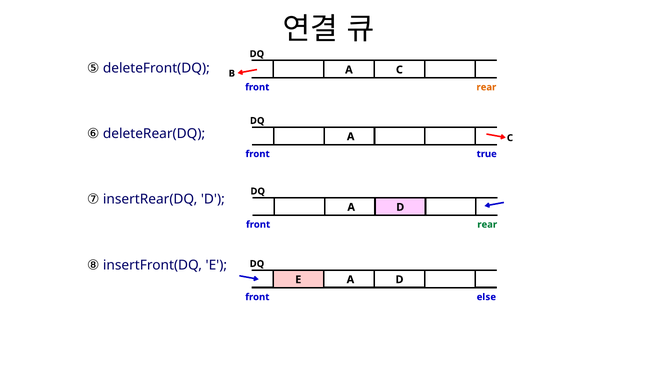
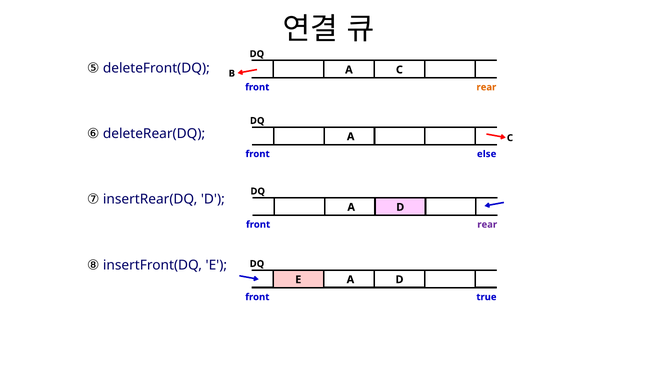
true: true -> else (487, 154)
rear colour: green -> purple (487, 225)
else: else -> true (486, 297)
